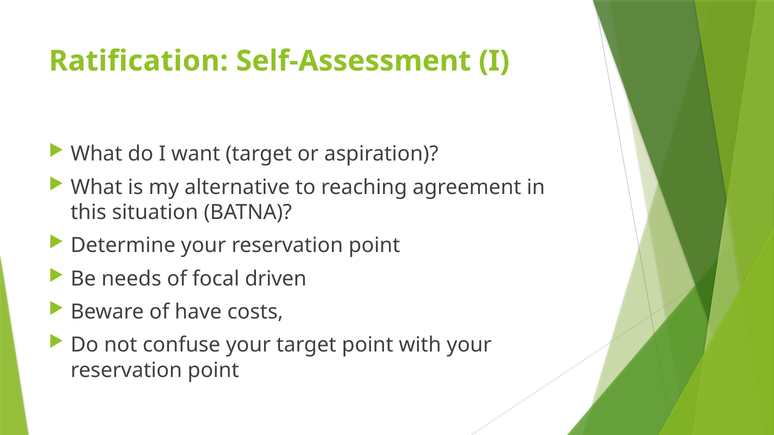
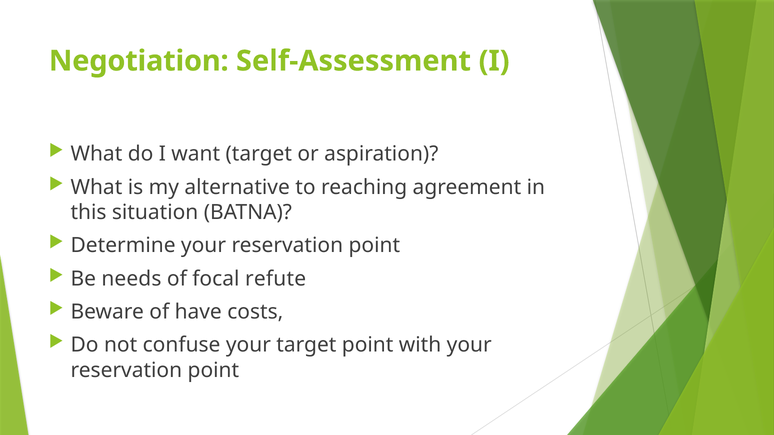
Ratification: Ratification -> Negotiation (139, 61)
driven: driven -> refute (276, 279)
